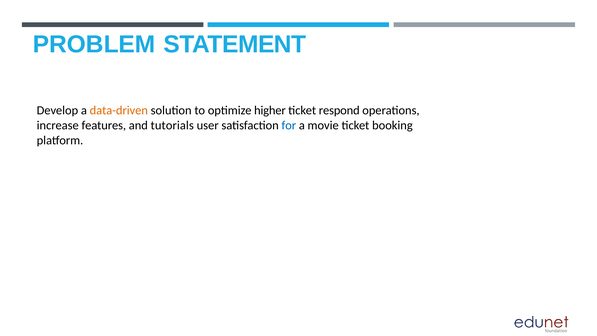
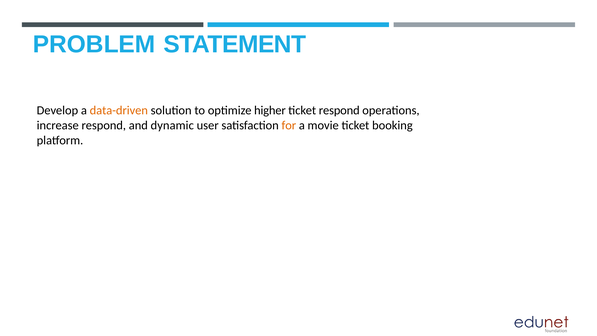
increase features: features -> respond (104, 125)
tutorials: tutorials -> dynamic (172, 125)
for colour: blue -> orange (289, 125)
